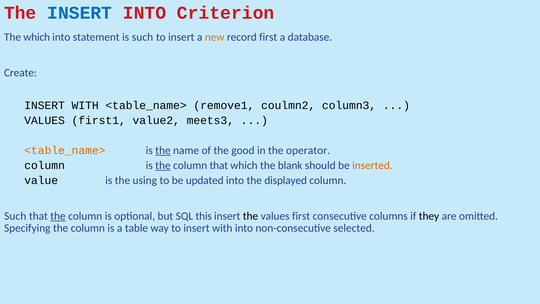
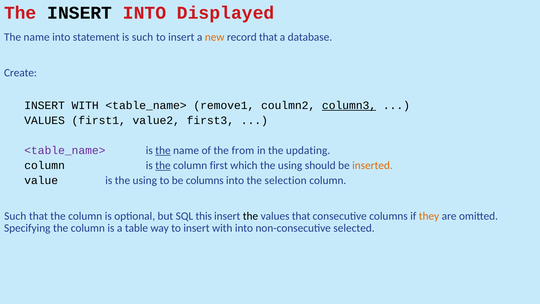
INSERT colour: blue -> black (80, 13)
Criterion: Criterion -> Displayed (226, 13)
which: which -> name (37, 37)
record first: first -> that (268, 37)
column3 underline: none -> present (349, 106)
meets3: meets3 -> first3 (210, 120)
<table_name> colour: orange -> purple (65, 150)
good: good -> from (243, 150)
operator: operator -> updating (308, 150)
column that: that -> first (219, 165)
which the blank: blank -> using (290, 165)
be updated: updated -> columns (205, 180)
displayed: displayed -> selection (286, 180)
the underline: present -> none (58, 216)
values first: first -> that (301, 216)
they colour: black -> orange (429, 216)
